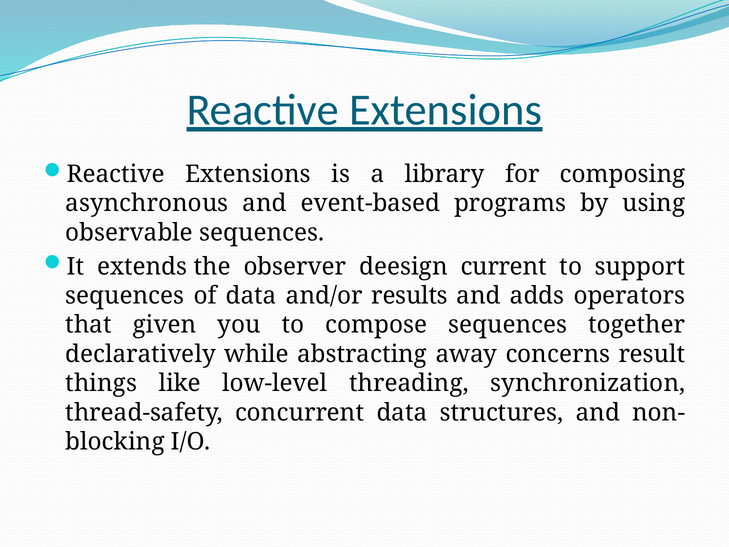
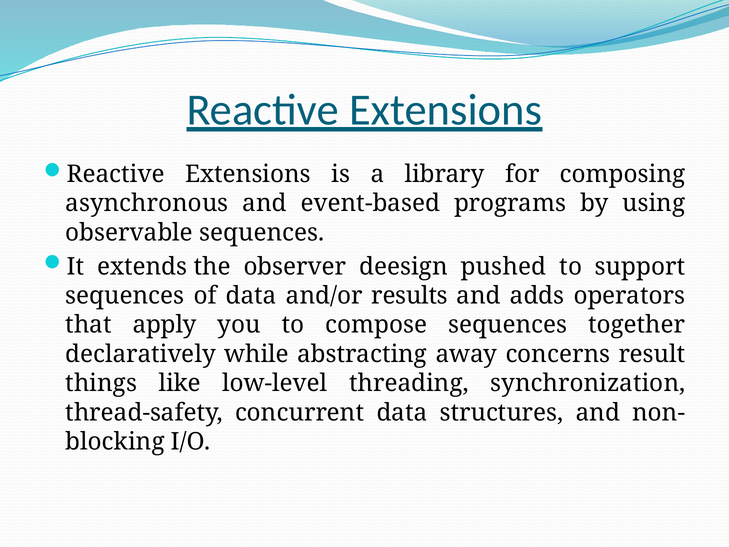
current: current -> pushed (503, 267)
given: given -> apply (165, 325)
